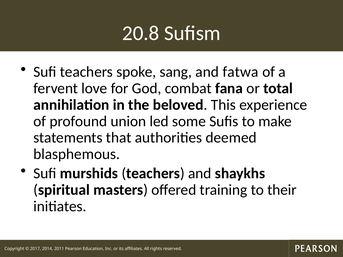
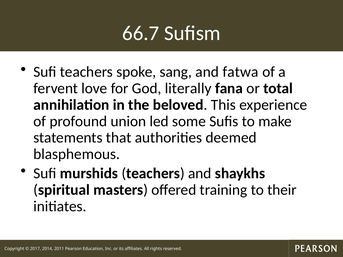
20.8: 20.8 -> 66.7 (141, 33)
combat: combat -> literally (188, 88)
